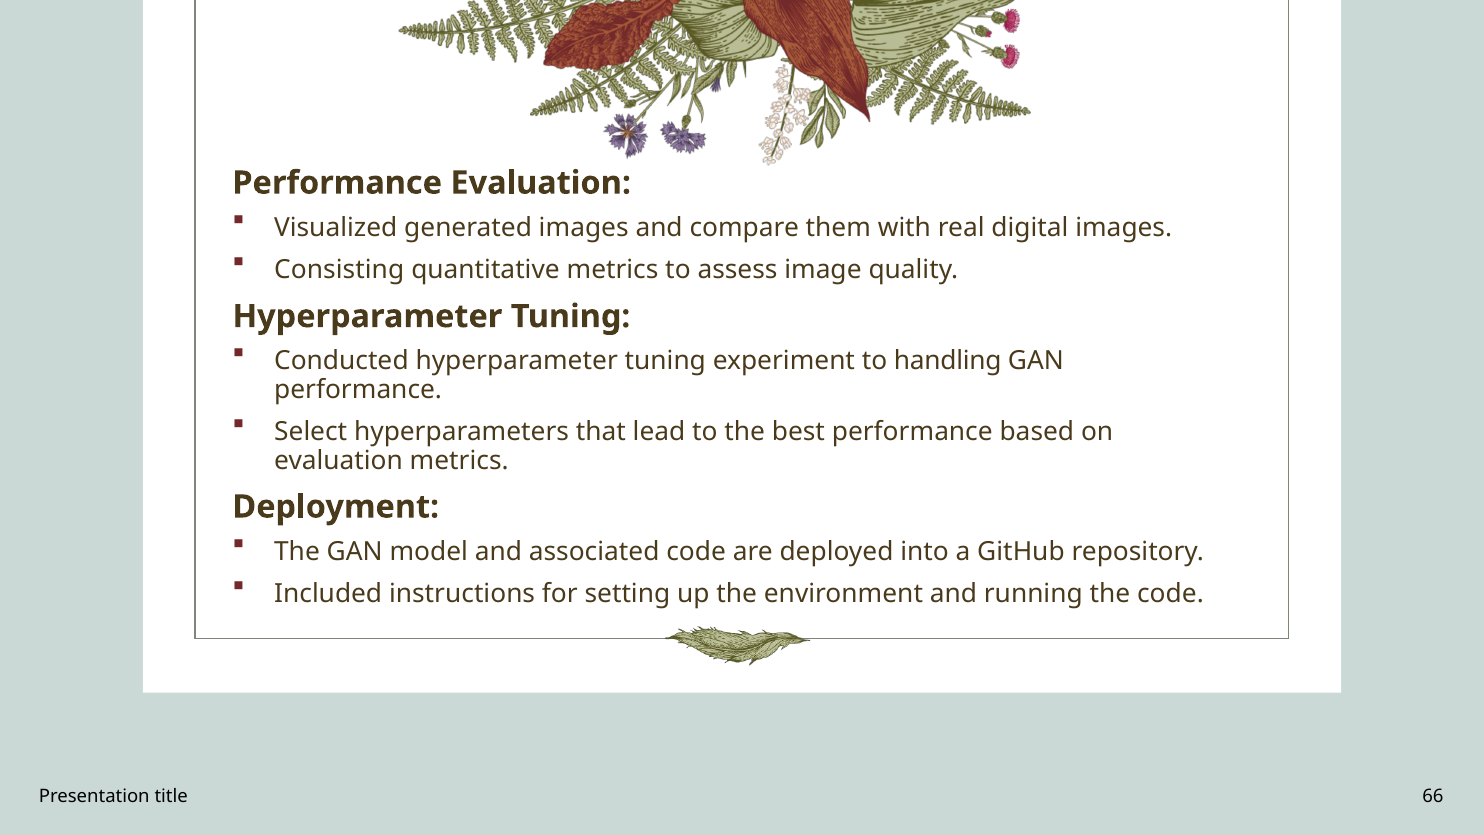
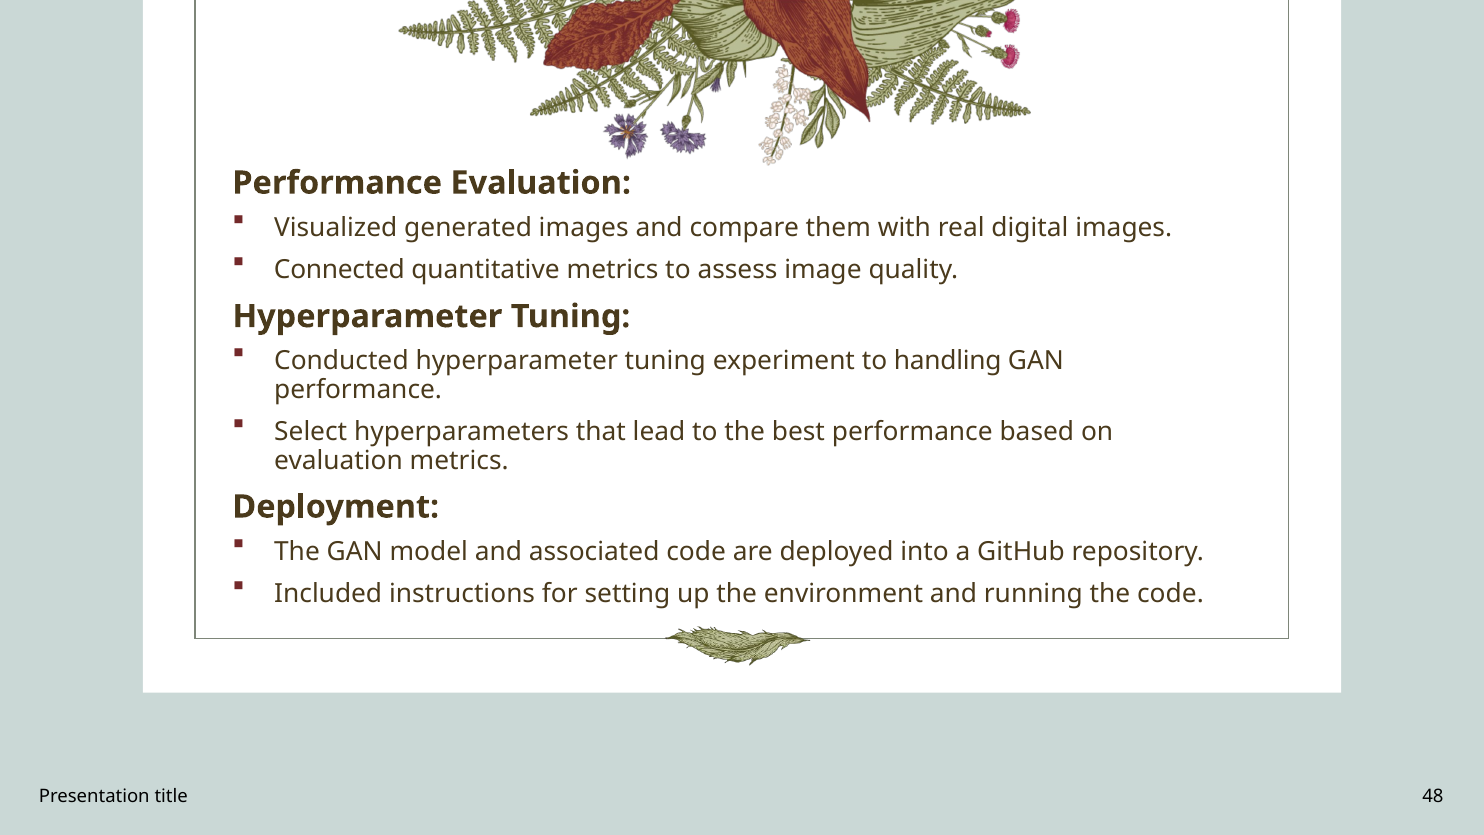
Consisting: Consisting -> Connected (339, 270)
66: 66 -> 48 (1433, 796)
